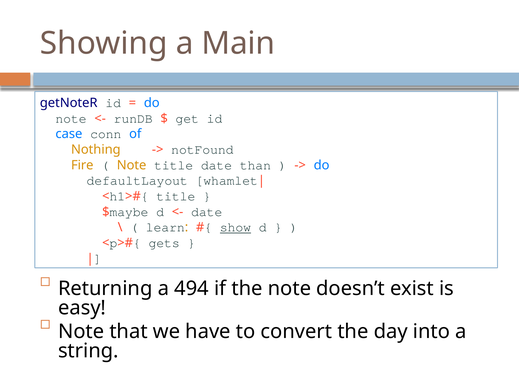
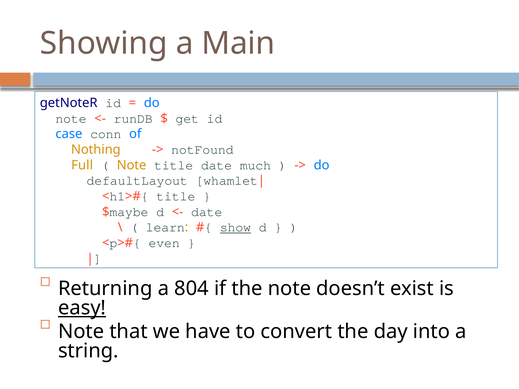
Fire: Fire -> Full (82, 165)
than: than -> much (255, 165)
gets: gets -> even (164, 243)
494: 494 -> 804 (192, 289)
easy underline: none -> present (82, 308)
